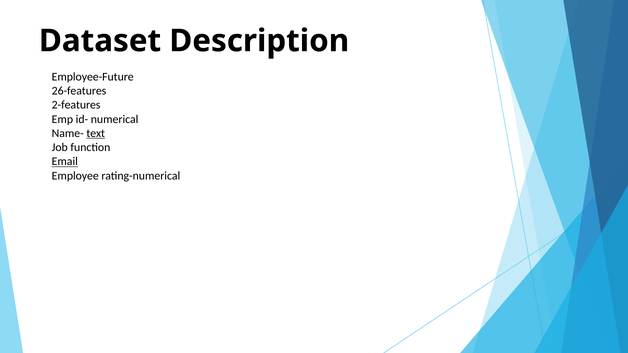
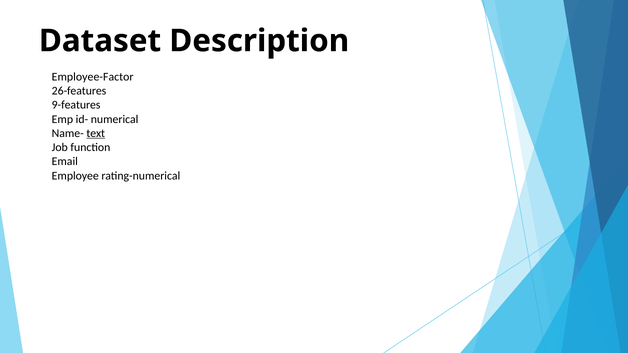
Employee-Future: Employee-Future -> Employee-Factor (93, 77)
2-features: 2-features -> 9-features (76, 105)
Email underline: present -> none (65, 162)
